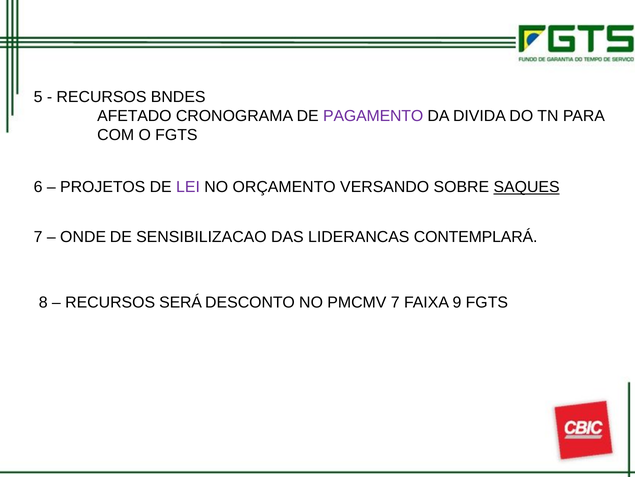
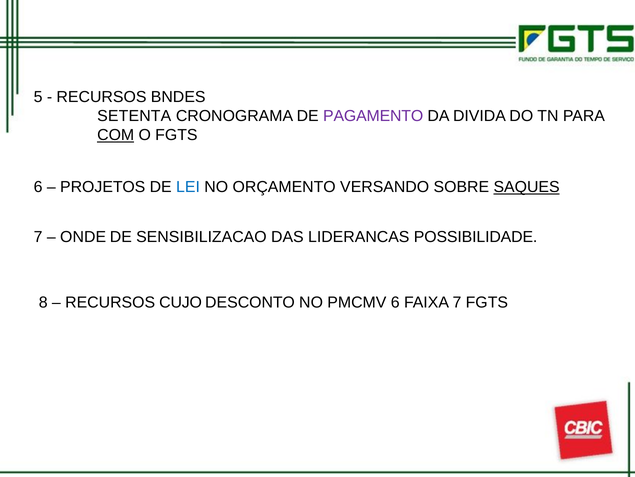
AFETADO: AFETADO -> SETENTA (134, 116)
COM underline: none -> present (116, 135)
LEI colour: purple -> blue (188, 187)
CONTEMPLARÁ: CONTEMPLARÁ -> POSSIBILIDADE (476, 237)
SERÁ: SERÁ -> CUJO (181, 302)
PMCMV 7: 7 -> 6 (395, 302)
FAIXA 9: 9 -> 7 (457, 302)
